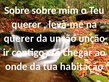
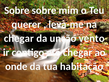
querer: querer -> chegar (19, 38)
unção unção: unção -> vento (92, 38)
